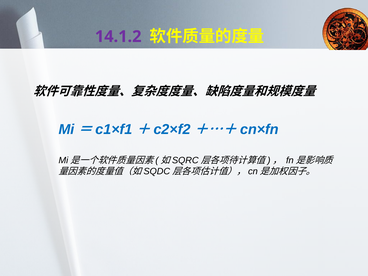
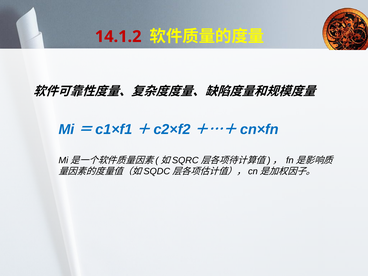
14.1.2 colour: purple -> red (118, 37)
